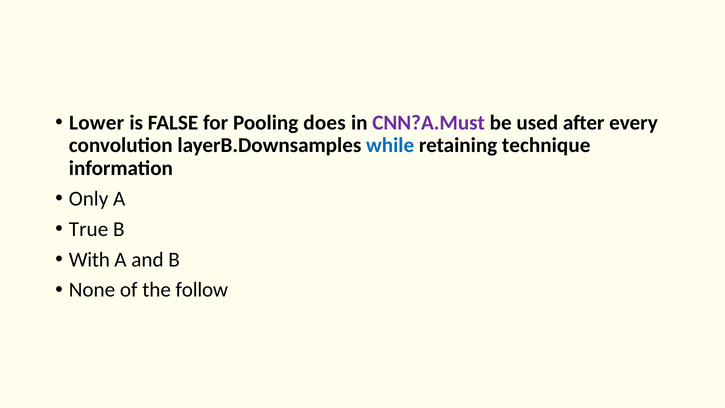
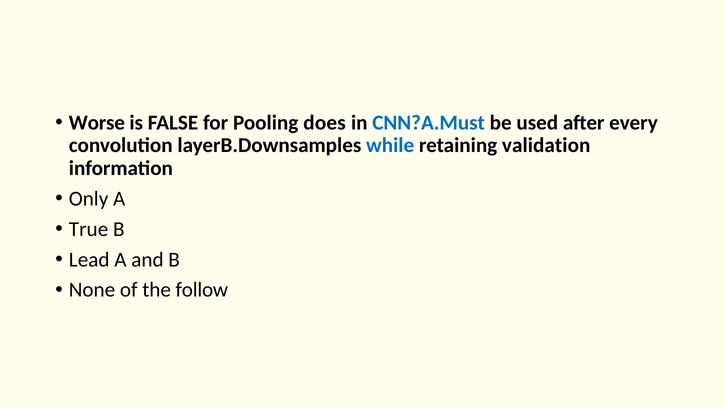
Lower: Lower -> Worse (97, 123)
CNN?A.Must colour: purple -> blue (429, 123)
technique: technique -> validation (546, 145)
With: With -> Lead (89, 259)
